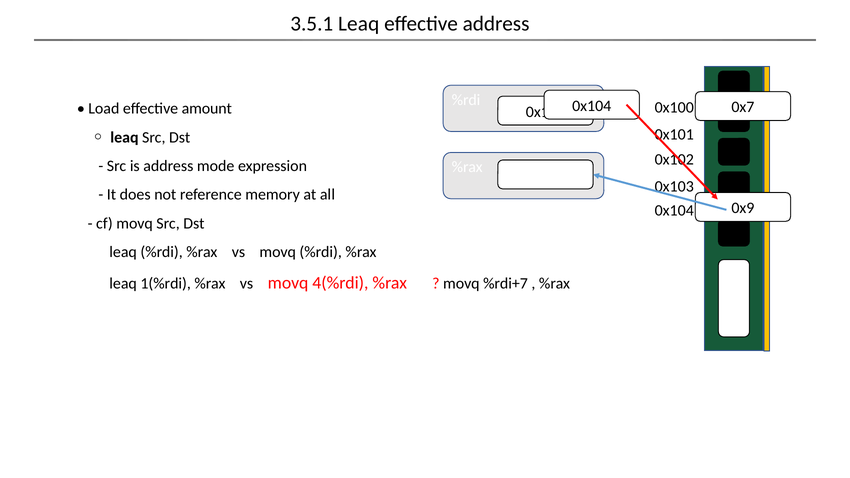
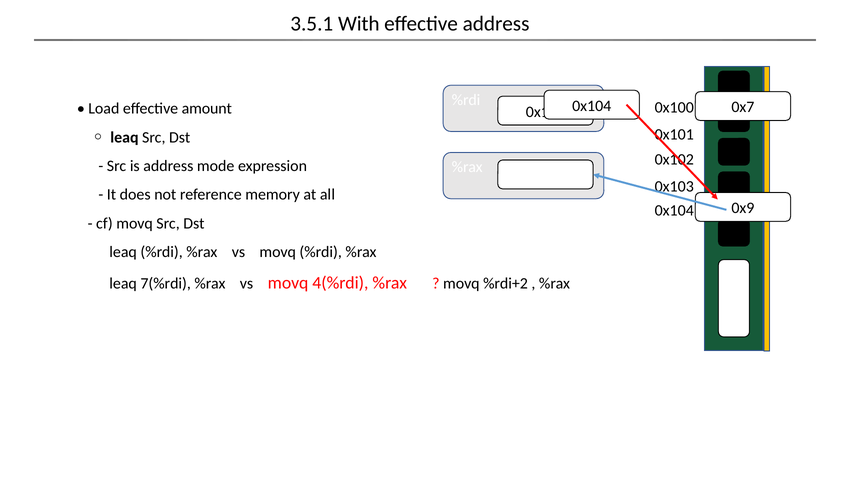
3.5.1 Leaq: Leaq -> With (359, 24)
1(%rdi: 1(%rdi -> 7(%rdi (166, 284)
%rdi+7: %rdi+7 -> %rdi+2 (506, 284)
